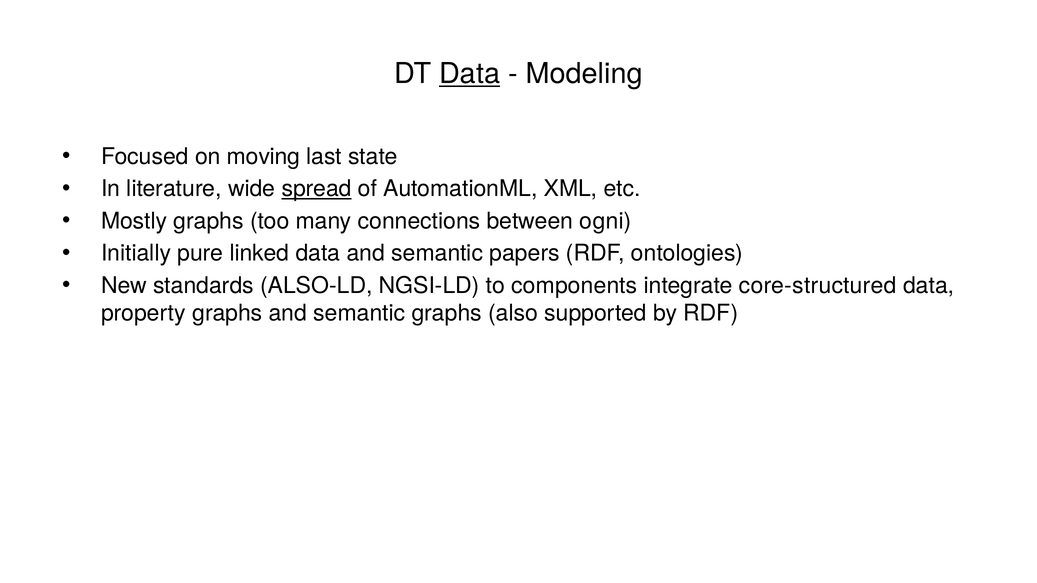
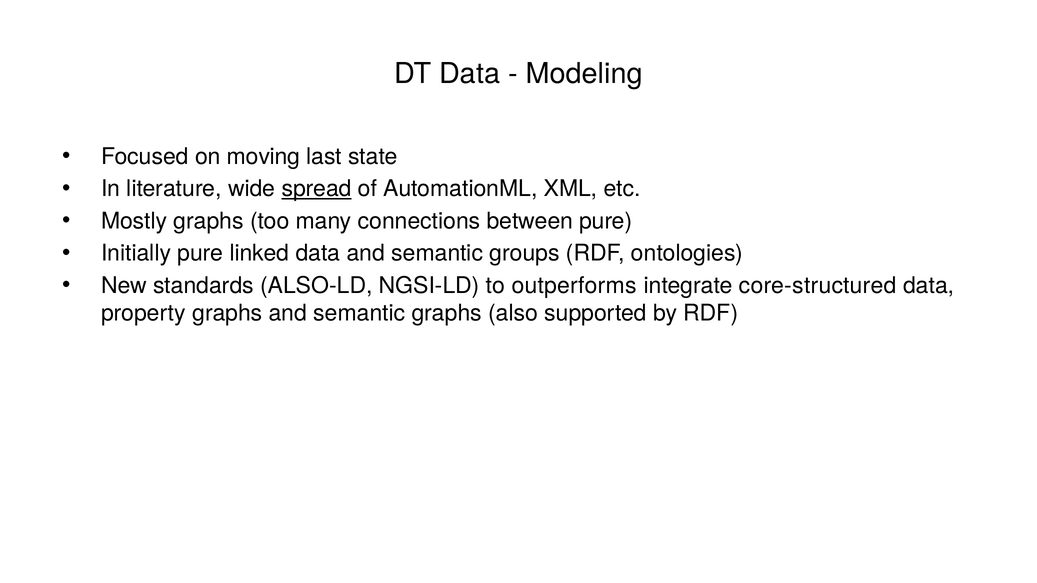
Data underline: present -> none (470, 74)
between ogni: ogni -> pure (606, 221)
papers: papers -> groups (525, 253)
components: components -> outperforms (574, 286)
